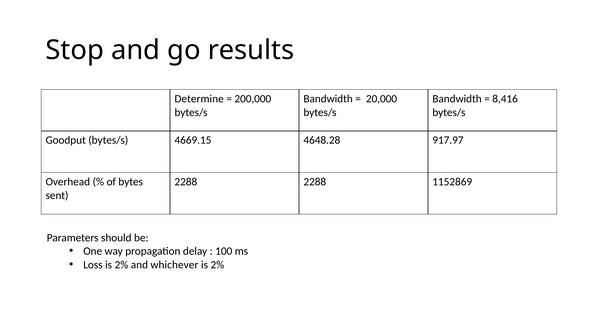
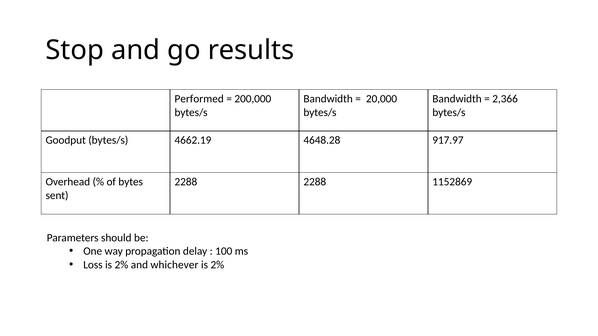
Determine: Determine -> Performed (199, 99)
8,416: 8,416 -> 2,366 (505, 99)
4669.15: 4669.15 -> 4662.19 (193, 140)
